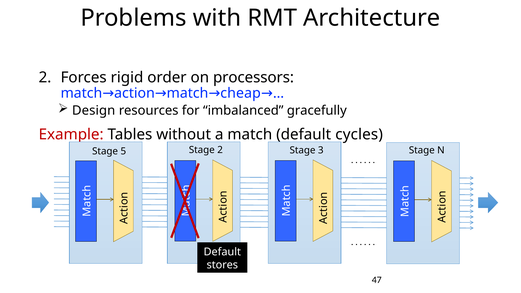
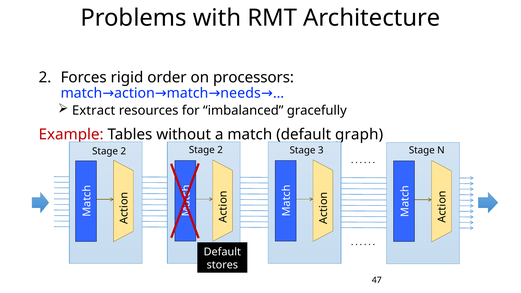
cheap: cheap -> needs (241, 93)
Design: Design -> Extract (94, 111)
cycles: cycles -> graph (359, 135)
5: 5 -> 2 (123, 151)
